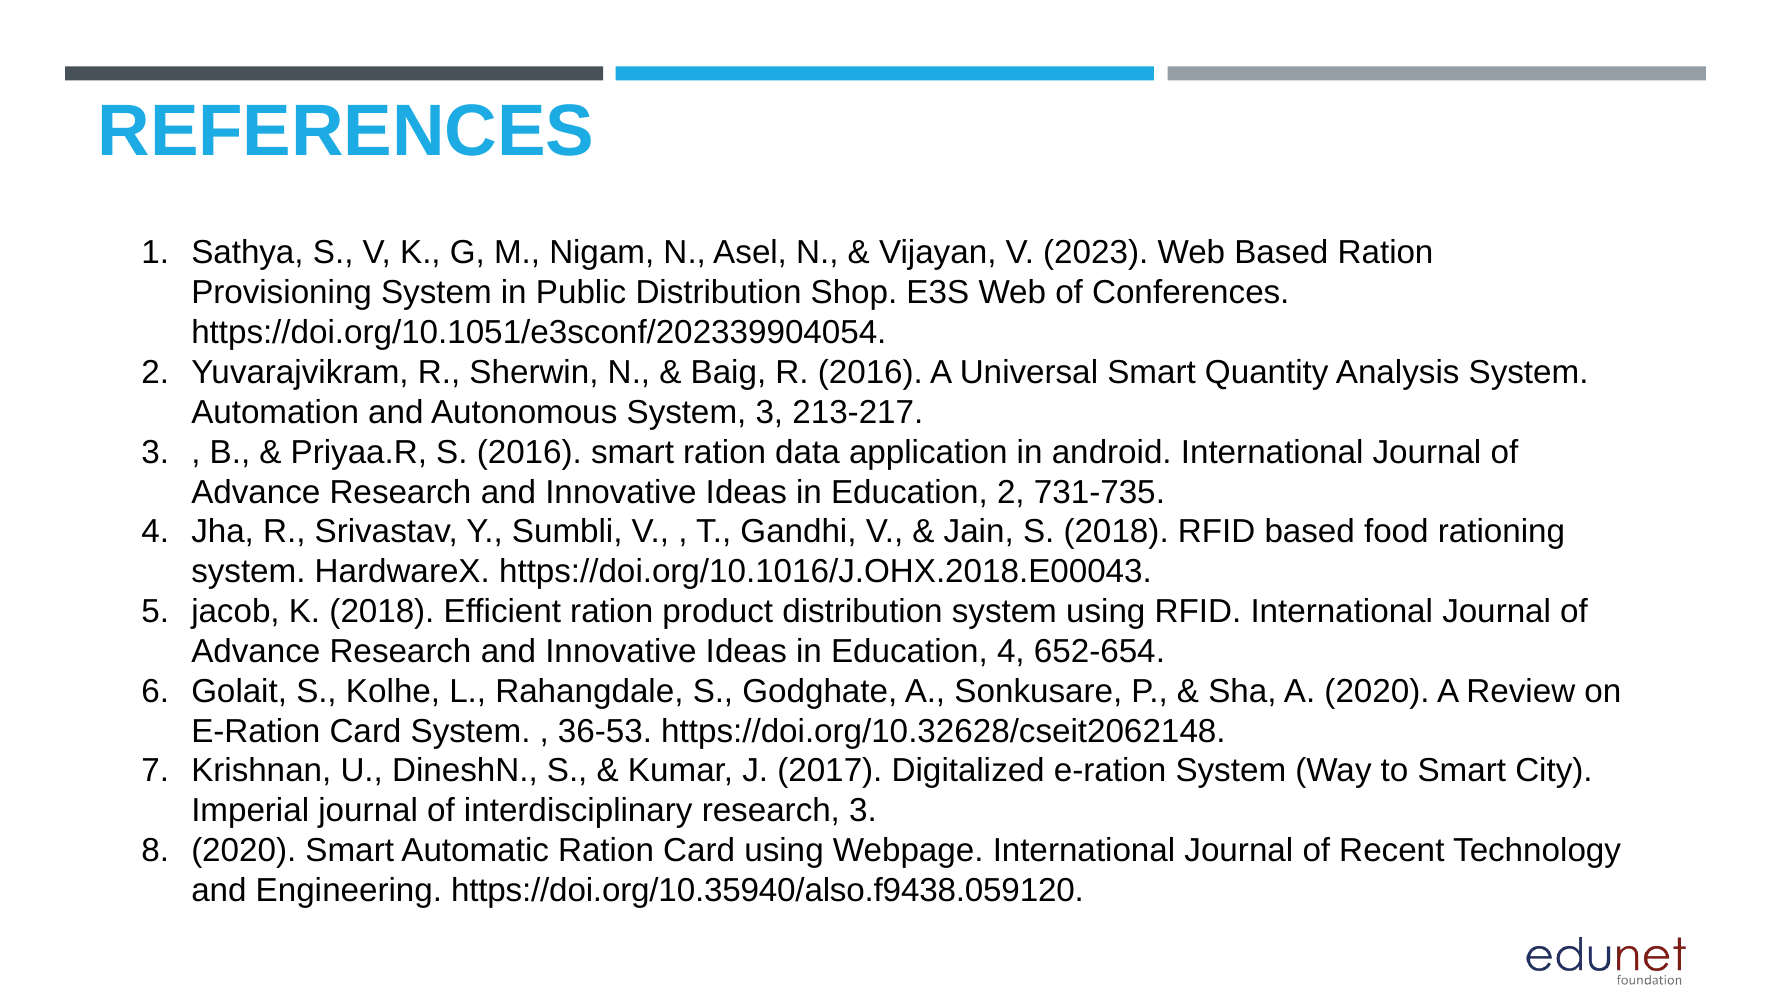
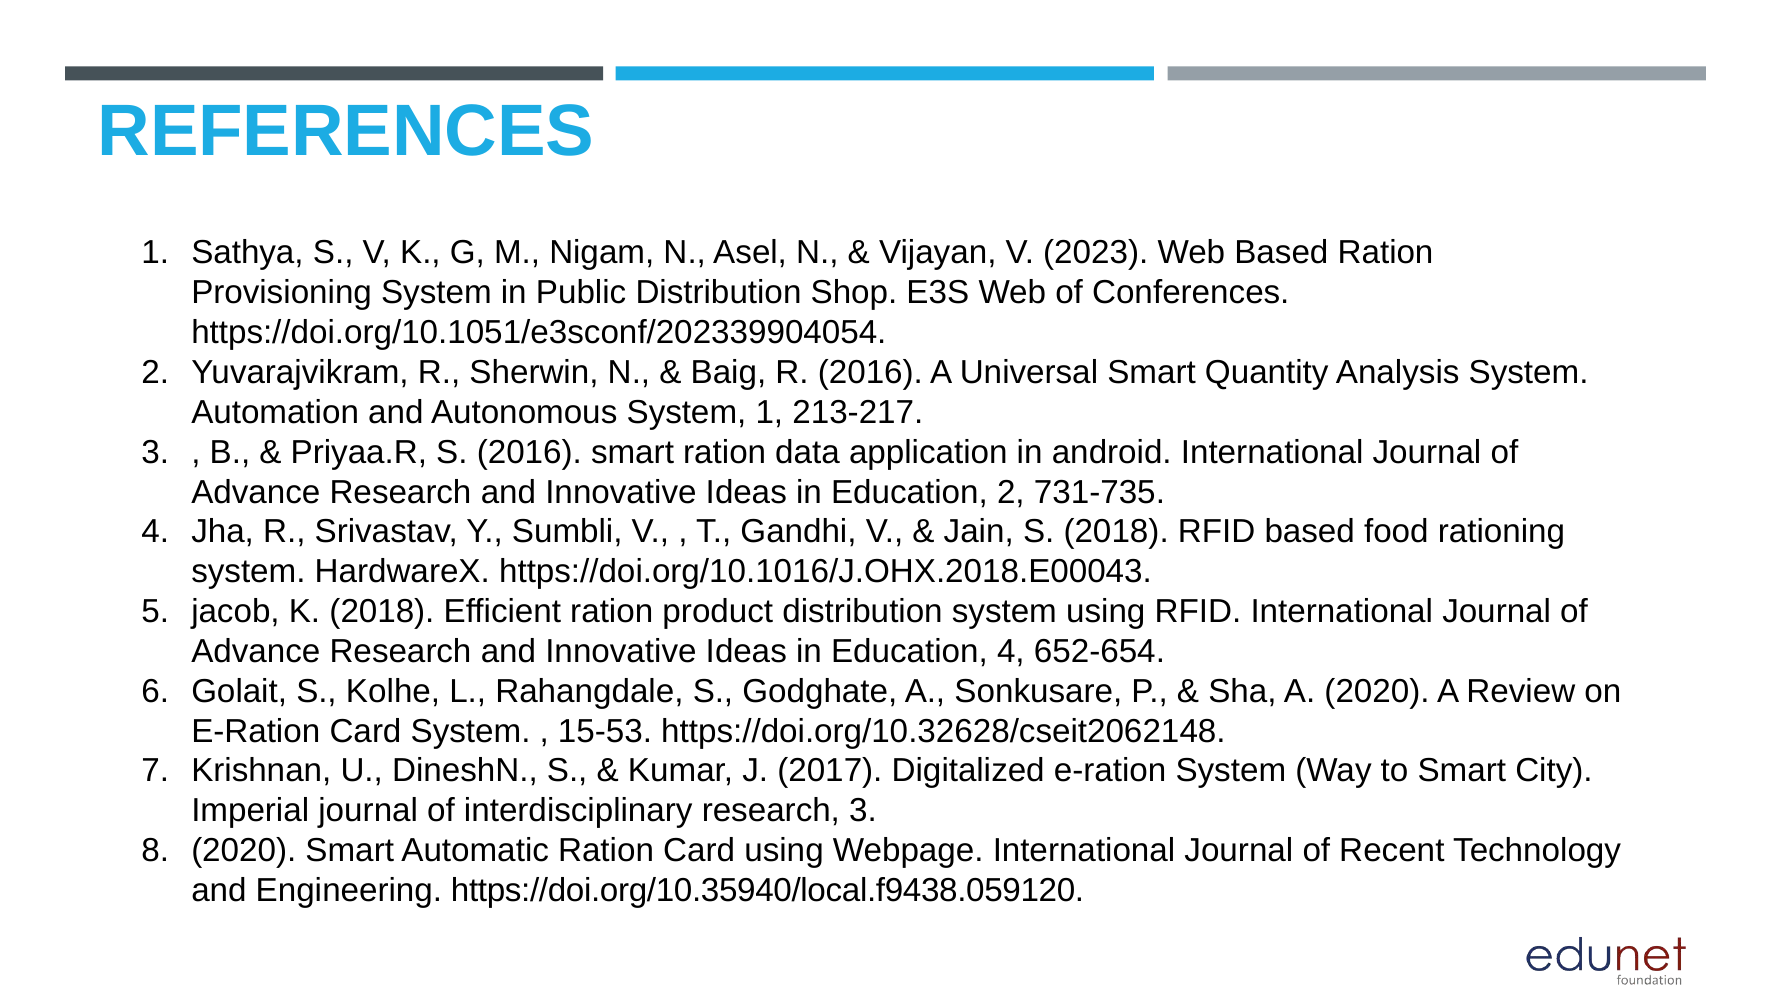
System 3: 3 -> 1 (769, 412)
36-53: 36-53 -> 15-53 (605, 731)
https://doi.org/10.35940/also.f9438.059120: https://doi.org/10.35940/also.f9438.059120 -> https://doi.org/10.35940/local.f9438.059120 (768, 891)
